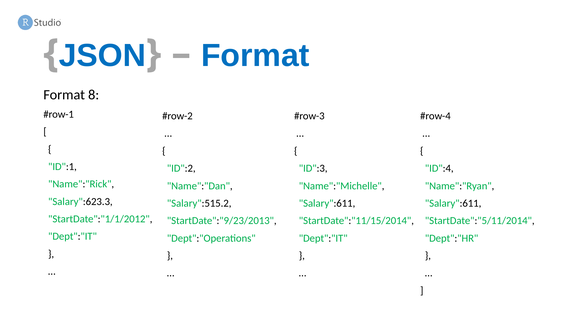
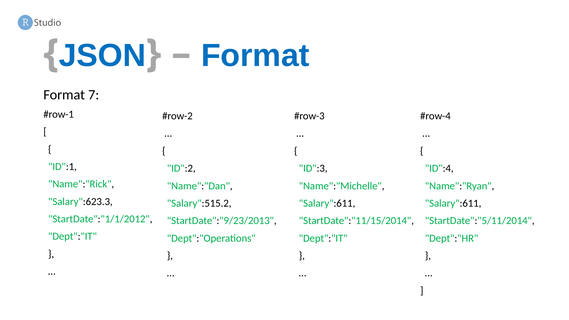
8: 8 -> 7 (94, 95)
